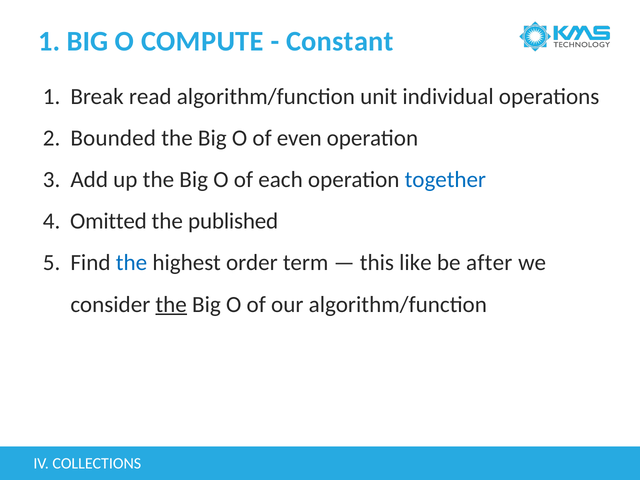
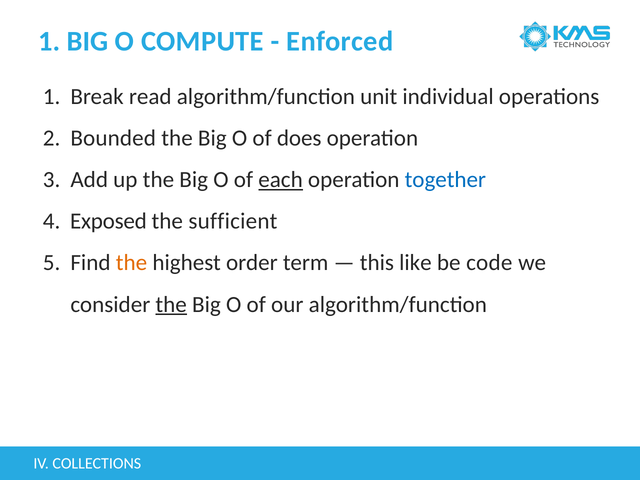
Constant: Constant -> Enforced (340, 41)
even: even -> does (299, 138)
each underline: none -> present (281, 180)
Omitted: Omitted -> Exposed (108, 221)
published: published -> sufficient (233, 221)
the colour: blue -> orange (131, 263)
after: after -> code (489, 263)
